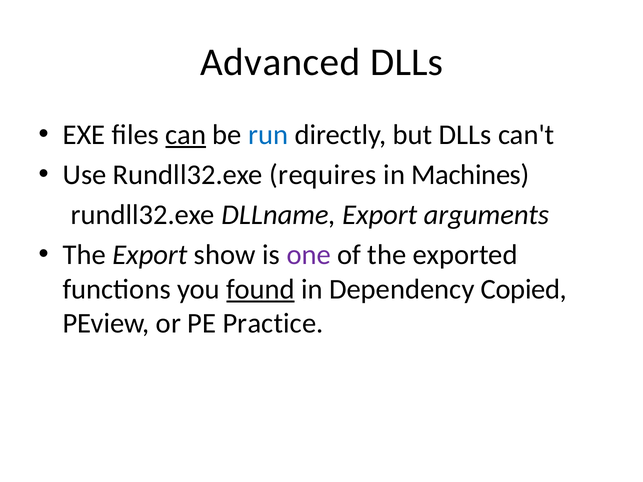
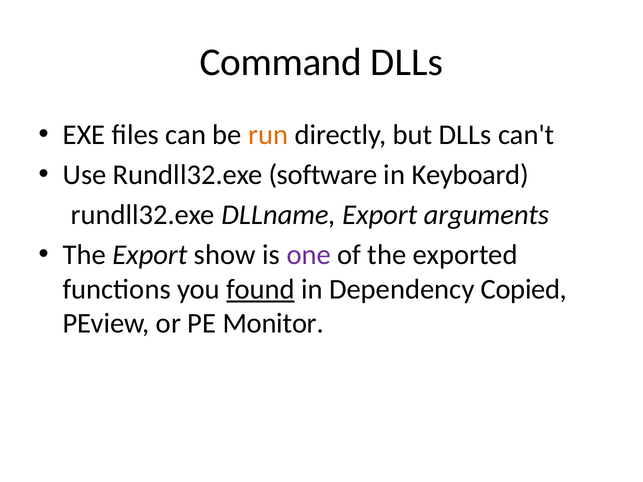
Advanced: Advanced -> Command (281, 62)
can underline: present -> none (186, 135)
run colour: blue -> orange (268, 135)
requires: requires -> software (323, 175)
Machines: Machines -> Keyboard (470, 175)
Practice: Practice -> Monitor (273, 324)
